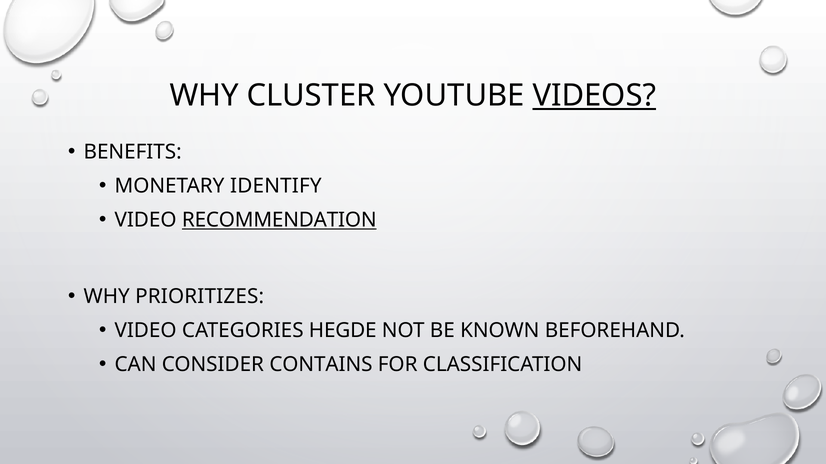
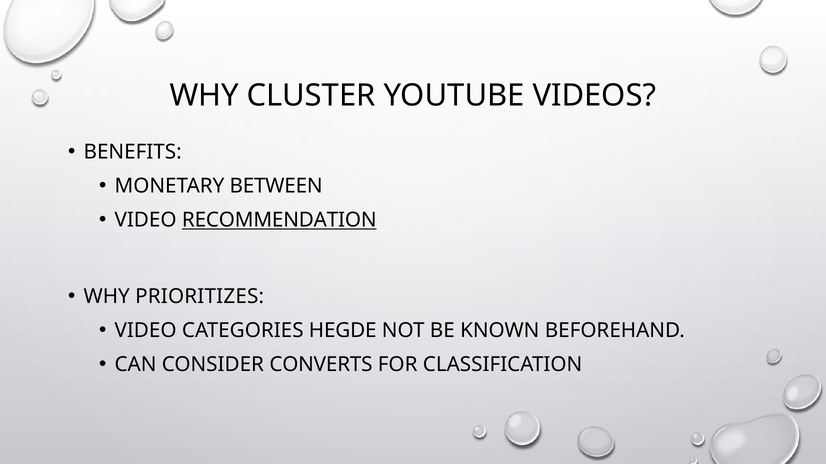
VIDEOS underline: present -> none (594, 96)
IDENTIFY: IDENTIFY -> BETWEEN (276, 186)
CONTAINS: CONTAINS -> CONVERTS (321, 365)
